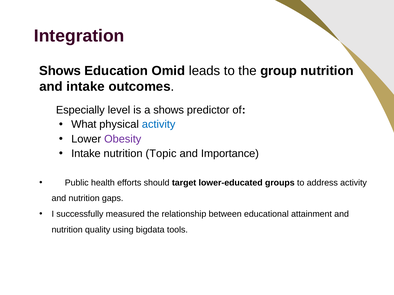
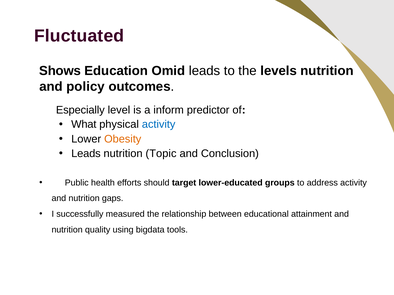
Integration: Integration -> Fluctuated (79, 36)
group: group -> levels (279, 71)
and intake: intake -> policy (86, 87)
a shows: shows -> inform (169, 110)
Obesity colour: purple -> orange (123, 139)
Intake: Intake -> Leads (86, 154)
Importance: Importance -> Conclusion (230, 154)
